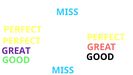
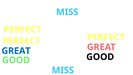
GREAT colour: purple -> blue (16, 51)
